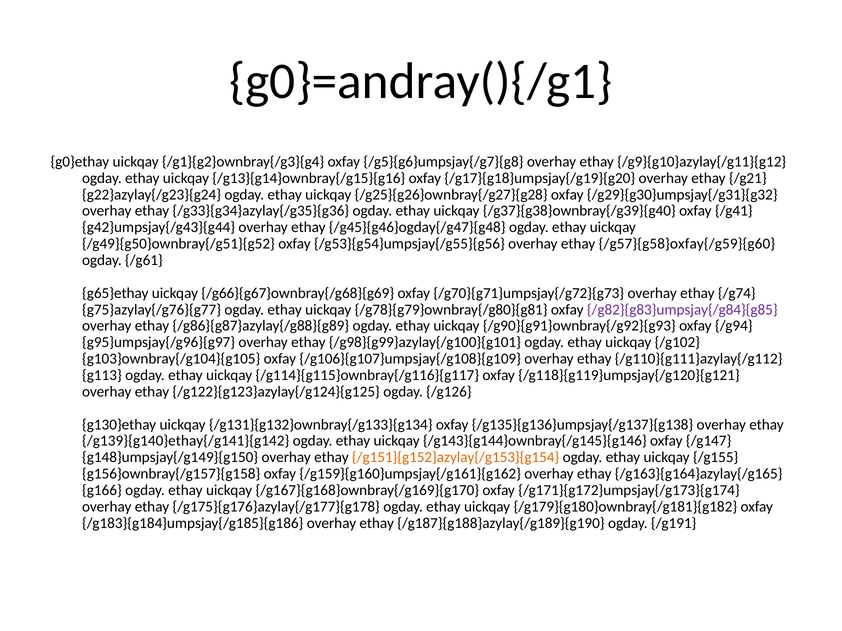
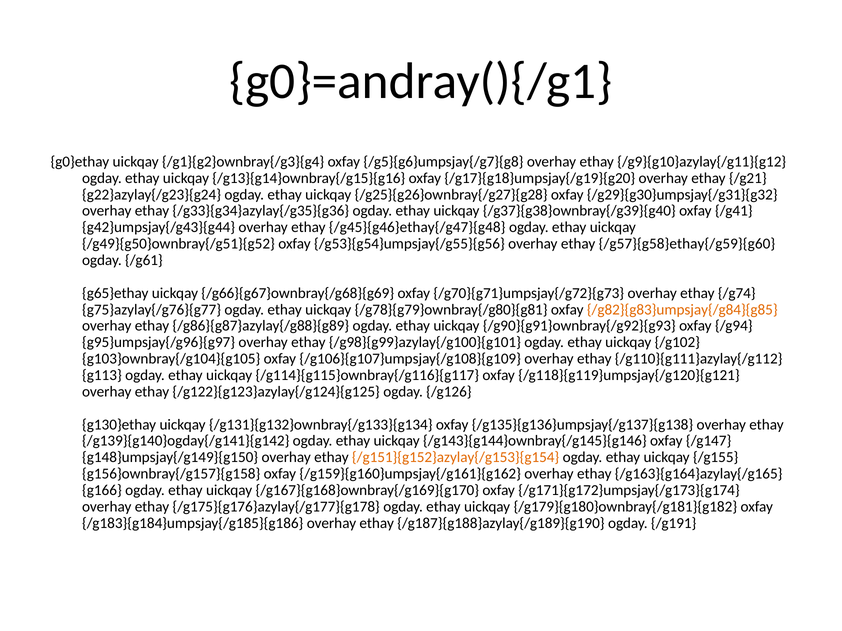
/g45}{g46}ogday{/g47}{g48: /g45}{g46}ogday{/g47}{g48 -> /g45}{g46}ethay{/g47}{g48 (417, 228)
/g57}{g58}oxfay{/g59}{g60: /g57}{g58}oxfay{/g59}{g60 -> /g57}{g58}ethay{/g59}{g60 (687, 244)
/g82}{g83}umpsjay{/g84}{g85 colour: purple -> orange (682, 310)
/g139}{g140}ethay{/g141}{g142: /g139}{g140}ethay{/g141}{g142 -> /g139}{g140}ogday{/g141}{g142 (186, 441)
